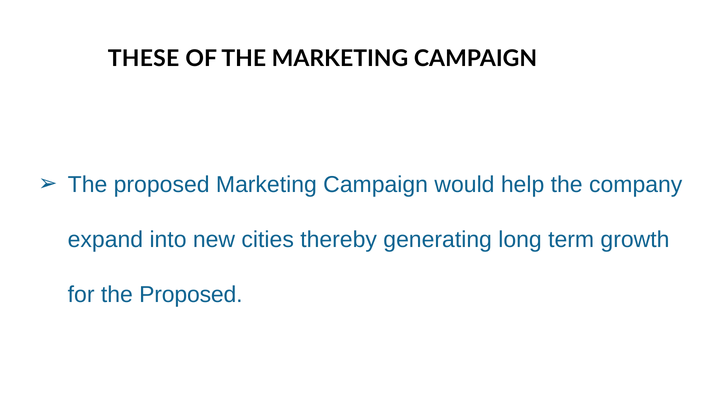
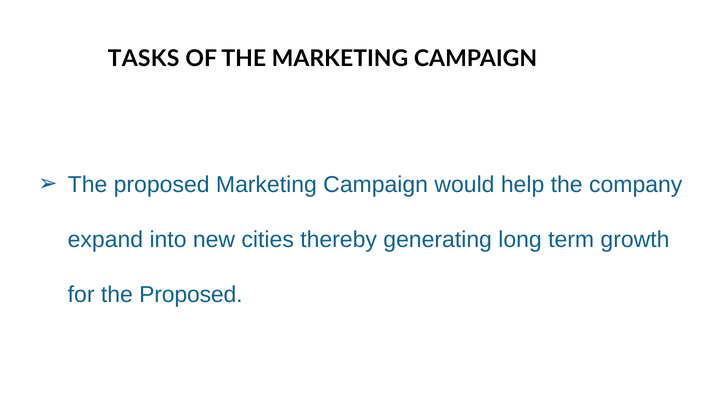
THESE: THESE -> TASKS (144, 59)
